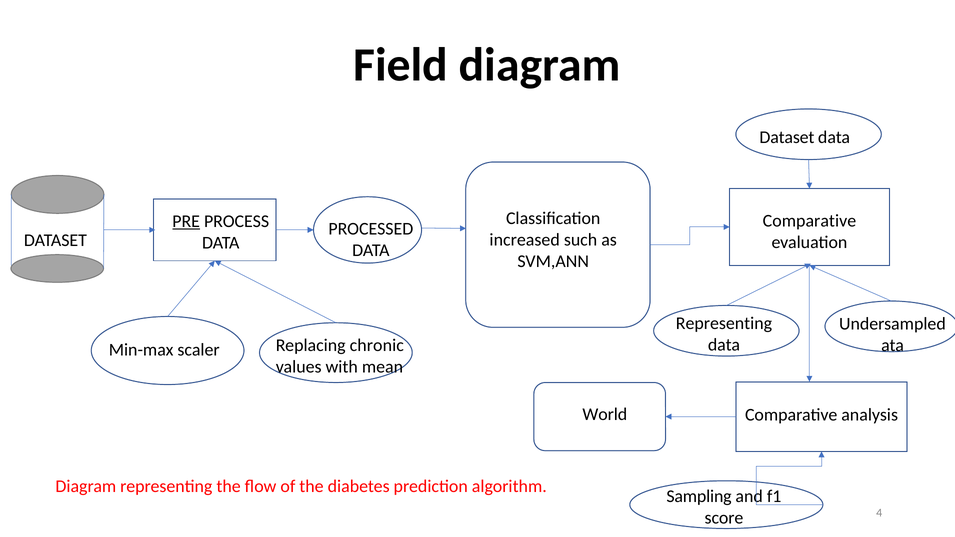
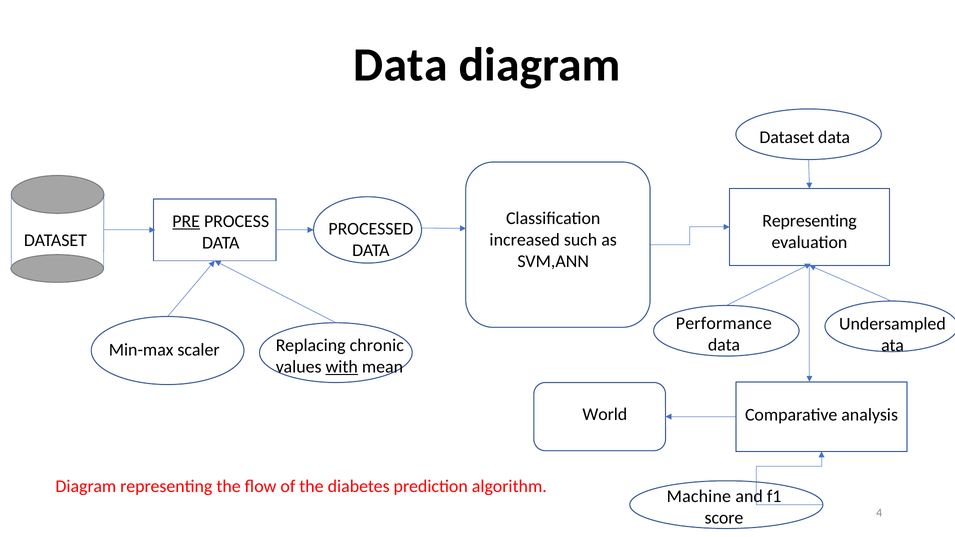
Field: Field -> Data (400, 65)
Comparative: Comparative -> Representing (810, 221)
Representing: Representing -> Performance (724, 324)
with underline: none -> present (342, 367)
Sampling: Sampling -> Machine (699, 496)
